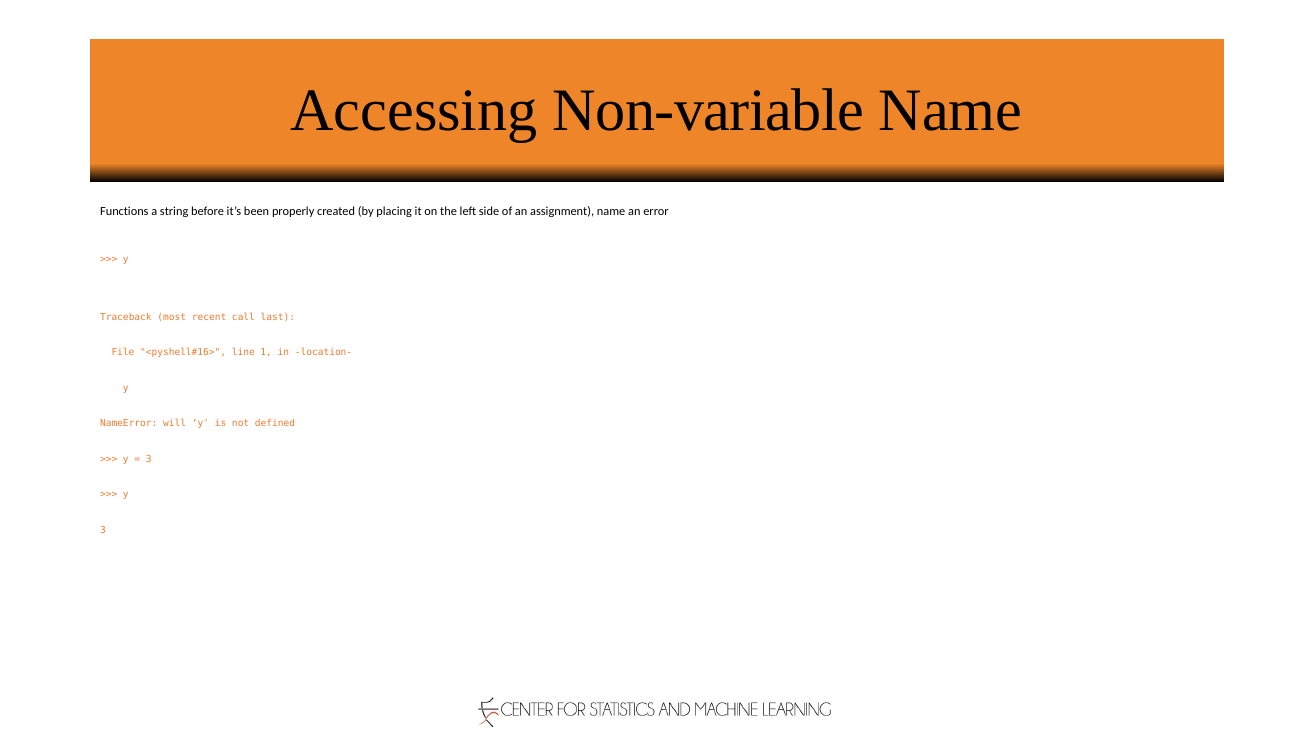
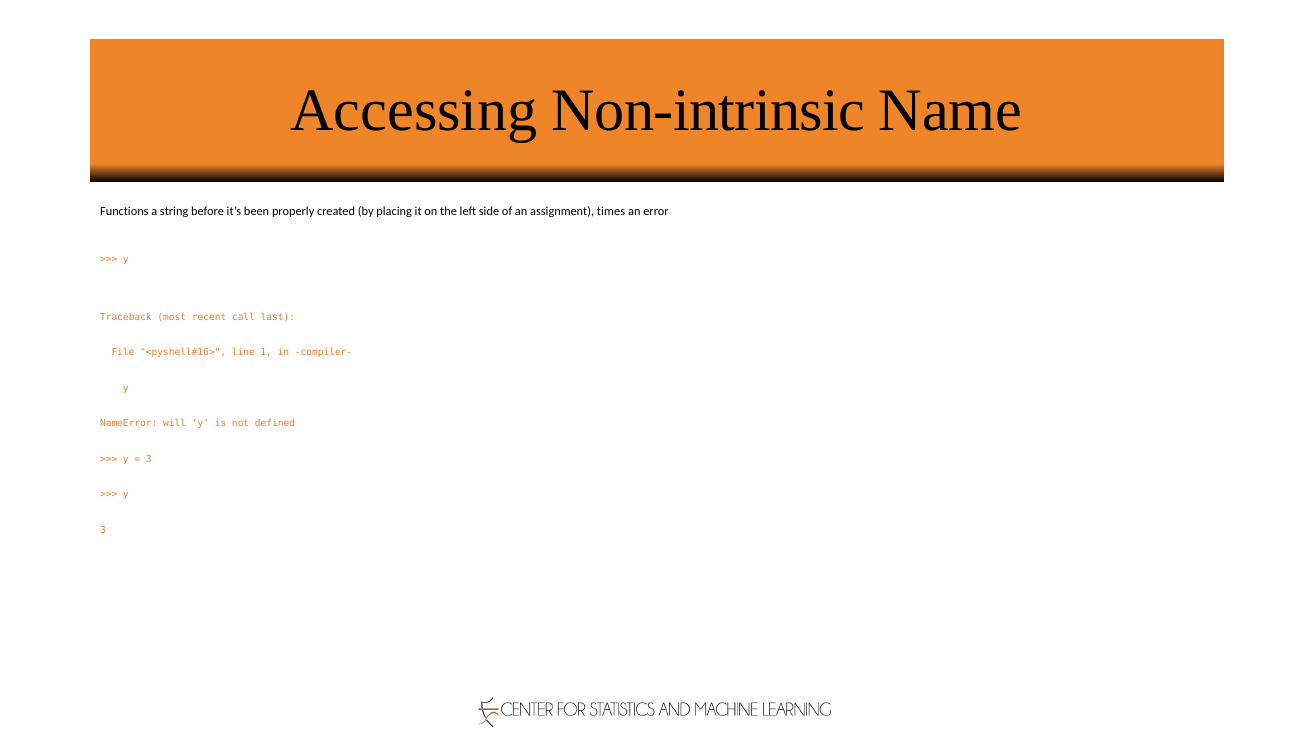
Non-variable: Non-variable -> Non-intrinsic (708, 110)
assignment name: name -> times (611, 211)
location-: location- -> compiler- (324, 353)
